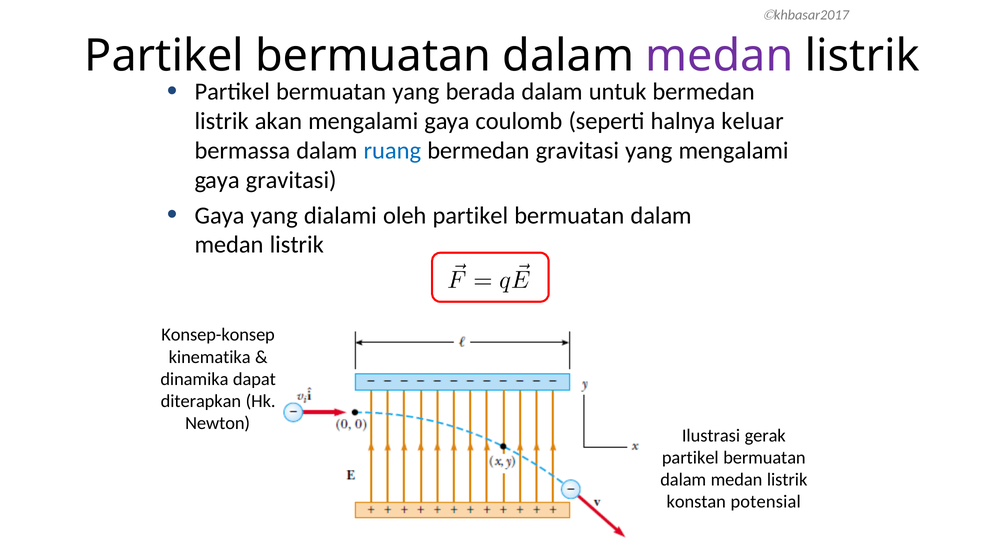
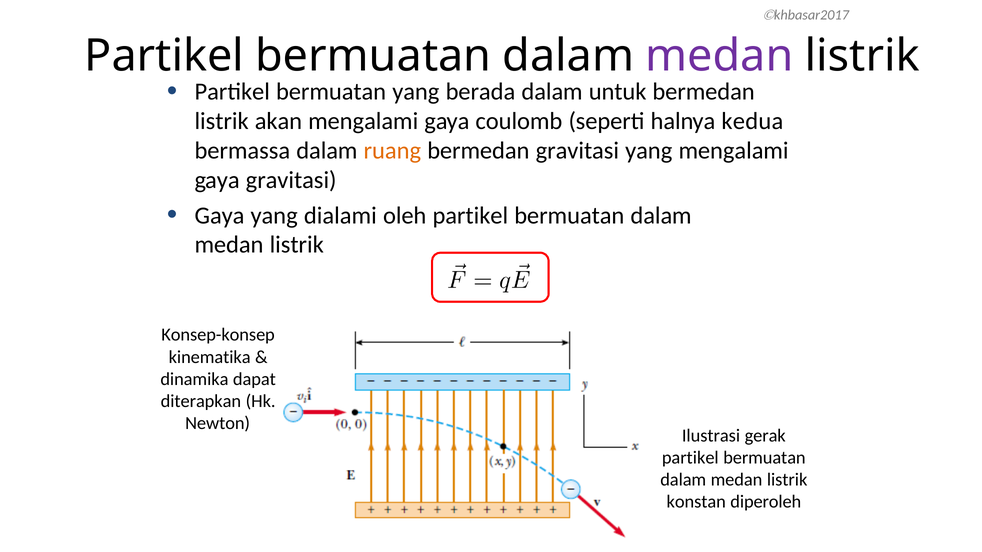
keluar: keluar -> kedua (752, 121)
ruang colour: blue -> orange (392, 151)
potensial: potensial -> diperoleh (766, 502)
